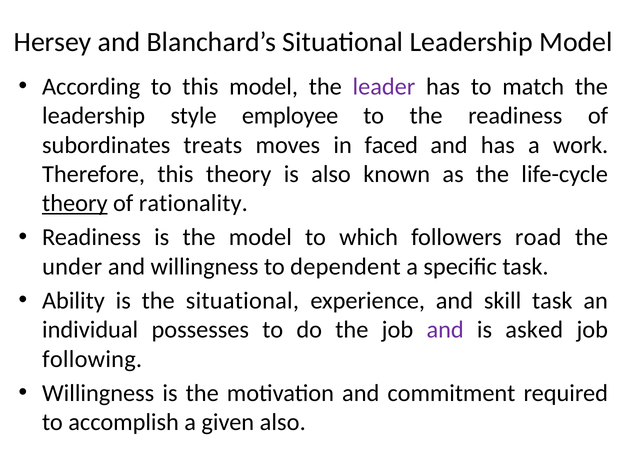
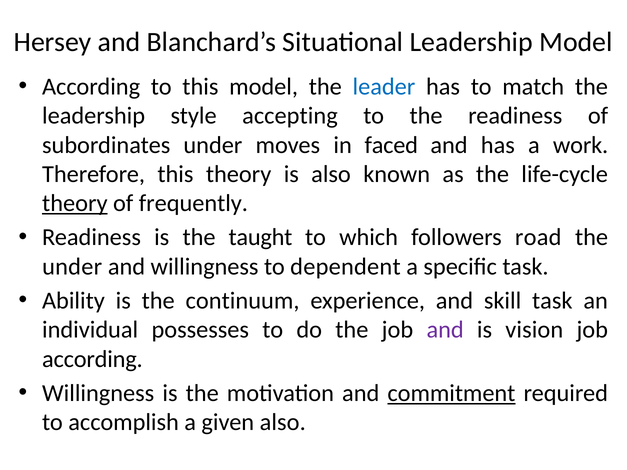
leader colour: purple -> blue (384, 87)
employee: employee -> accepting (290, 116)
subordinates treats: treats -> under (213, 145)
rationality: rationality -> frequently (193, 203)
the model: model -> taught (260, 238)
the situational: situational -> continuum (243, 301)
asked: asked -> vision (534, 330)
following: following -> according (92, 359)
commitment underline: none -> present (451, 393)
